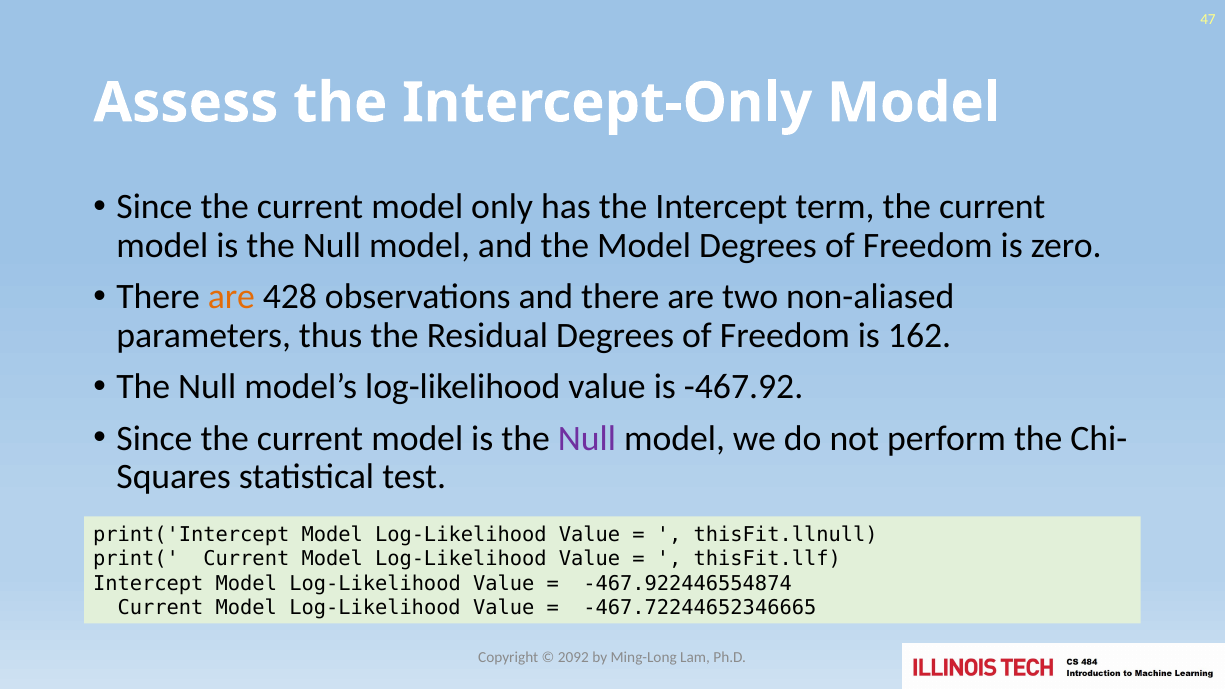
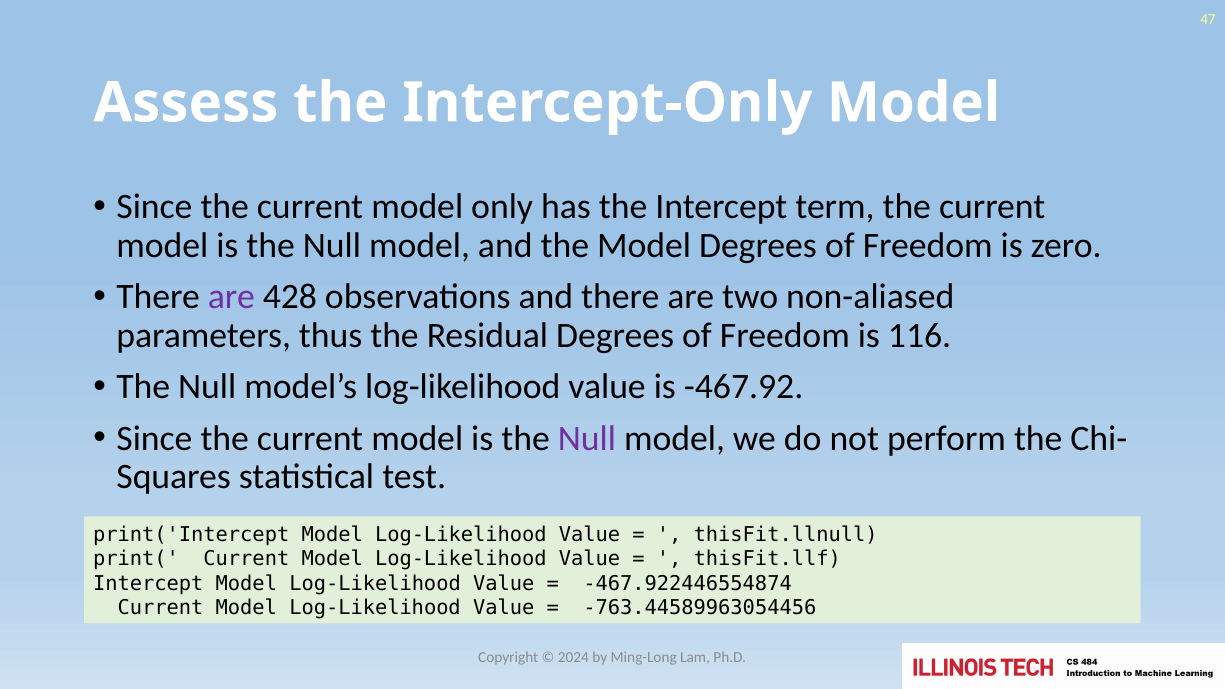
are colour: orange -> purple (231, 297)
162: 162 -> 116 (920, 336)
-467.72244652346665: -467.72244652346665 -> -763.44589963054456 (700, 608)
2092: 2092 -> 2024 (573, 658)
